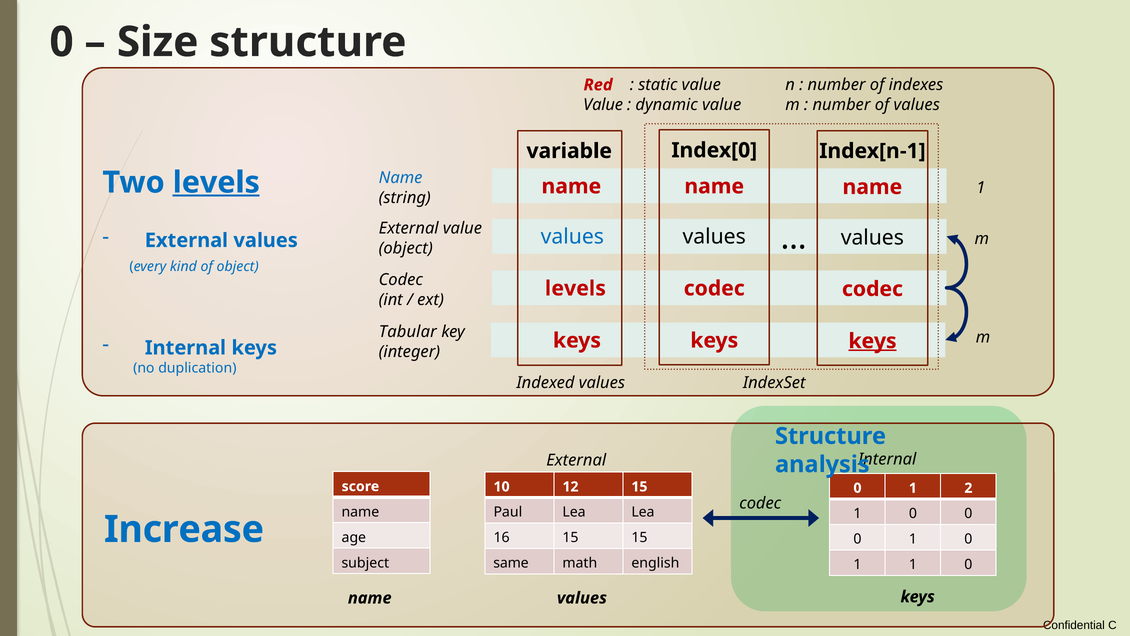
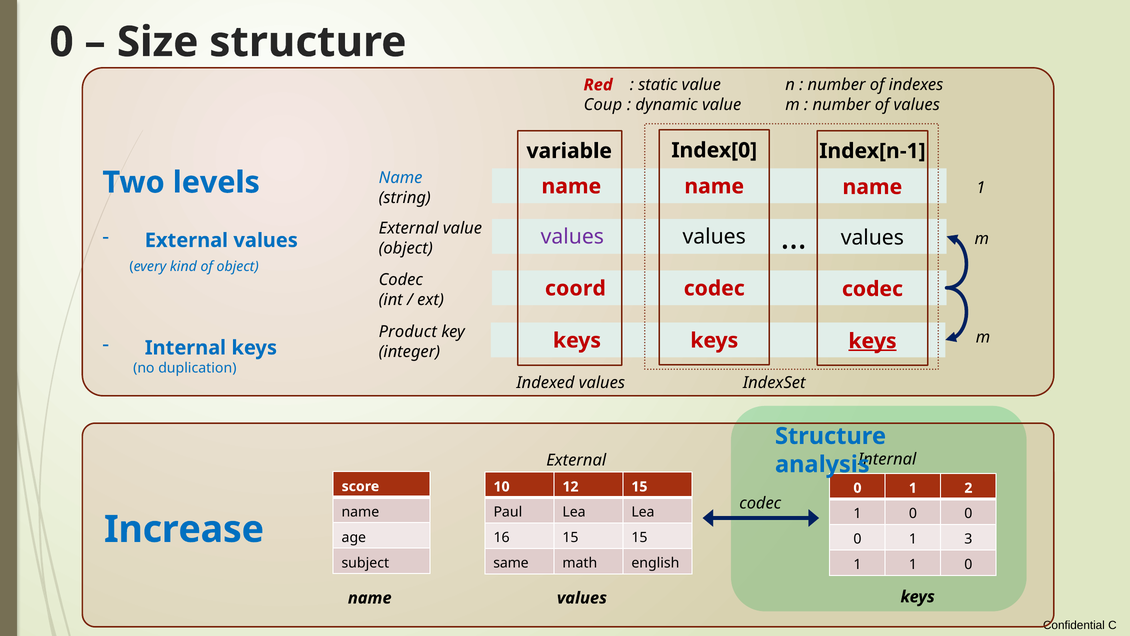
Value: Value -> Coup (603, 105)
levels underline: present -> none (216, 182)
values colour: blue -> purple (572, 237)
levels: levels -> coord (575, 288)
Tabular: Tabular -> Product (408, 332)
0 1 0: 0 -> 3 (968, 539)
